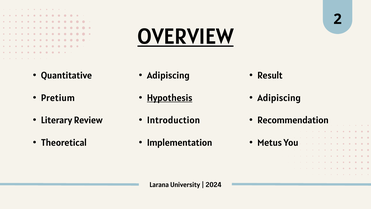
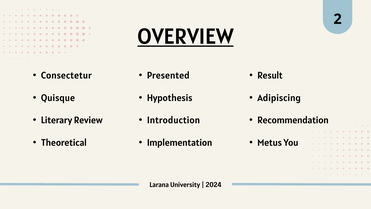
Quantitative: Quantitative -> Consectetur (66, 75)
Adipiscing: Adipiscing -> Presented (168, 75)
Pretium: Pretium -> Quisque (58, 98)
Hypothesis underline: present -> none (170, 98)
